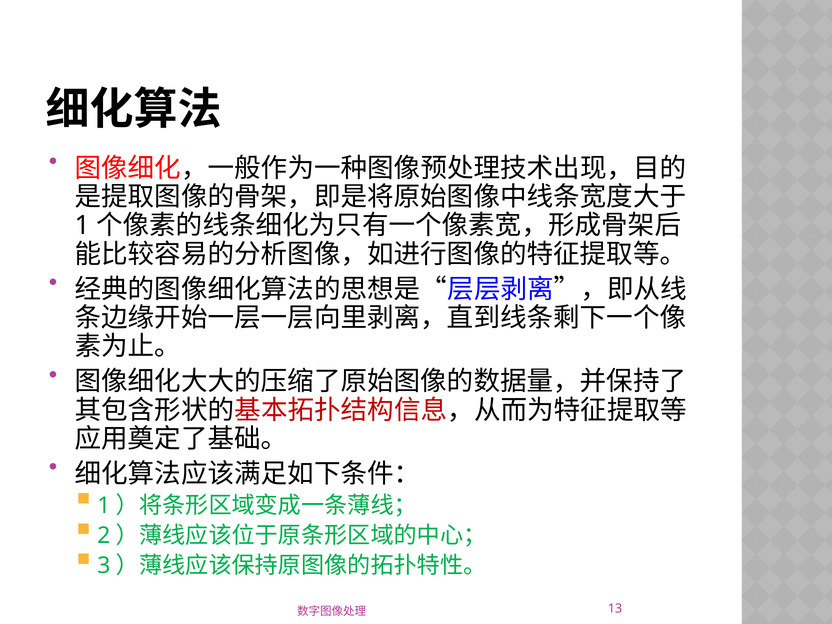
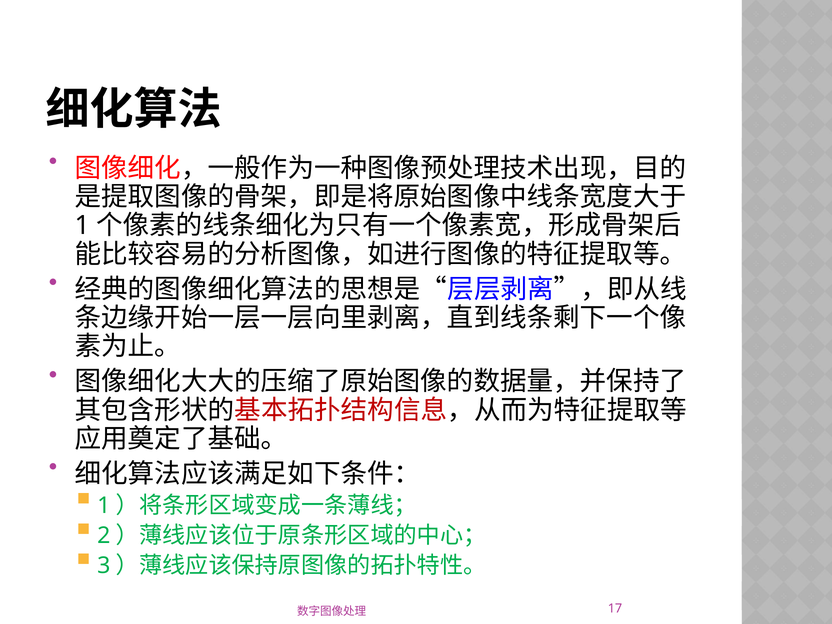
13: 13 -> 17 (615, 609)
